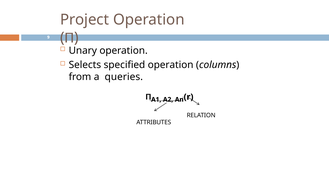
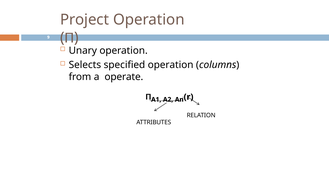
queries: queries -> operate (124, 77)
